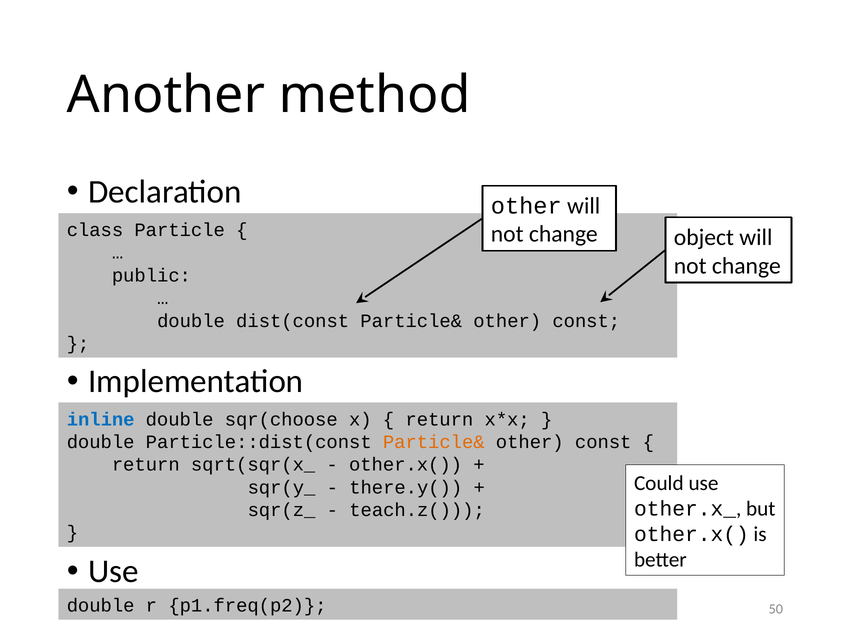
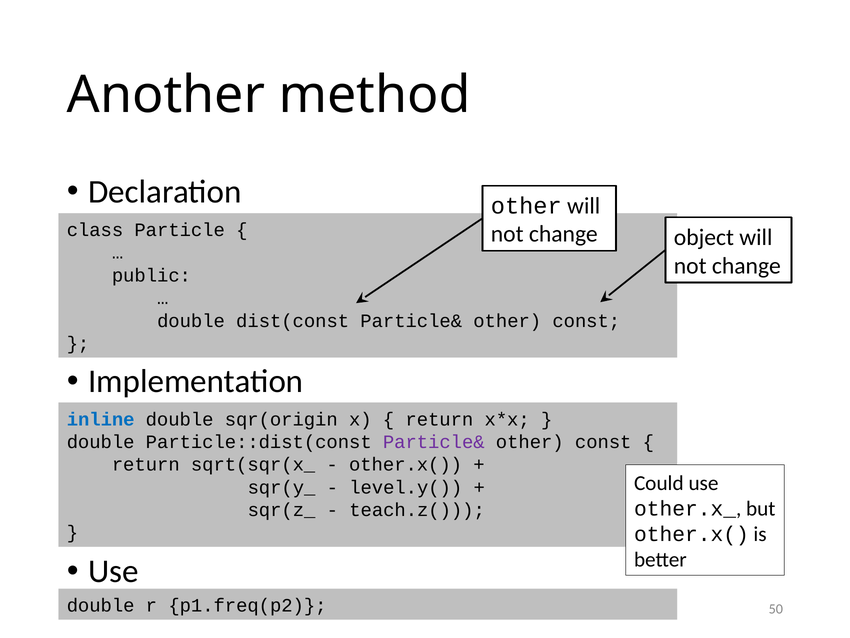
sqr(choose: sqr(choose -> sqr(origin (281, 419)
Particle& colour: orange -> purple (434, 442)
there.y(: there.y( -> level.y( (406, 487)
